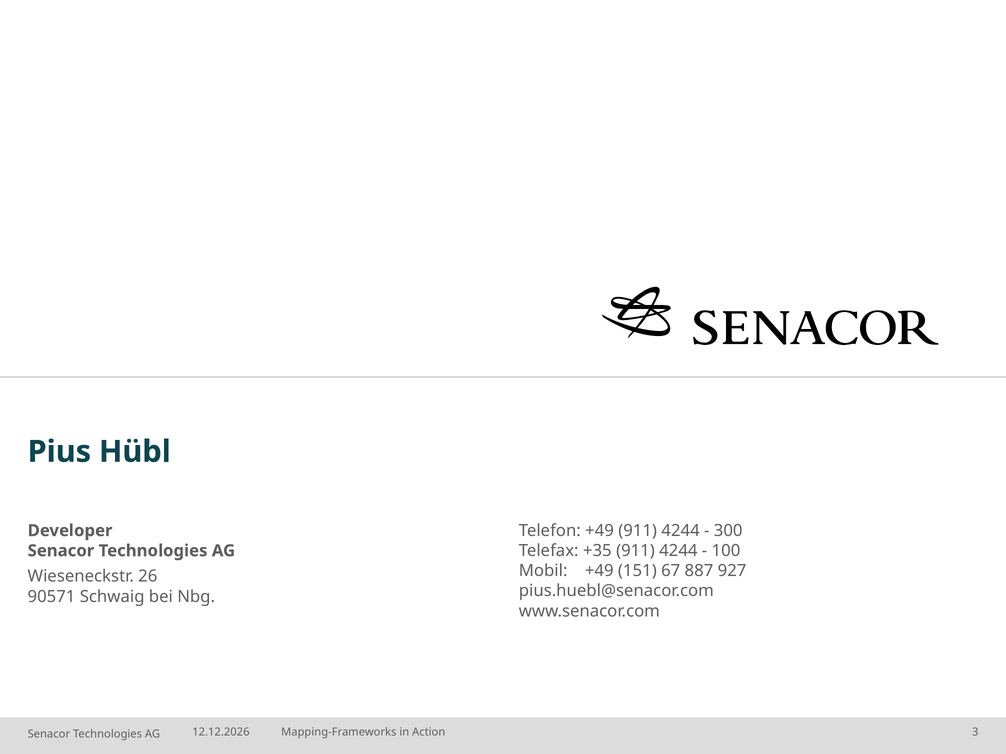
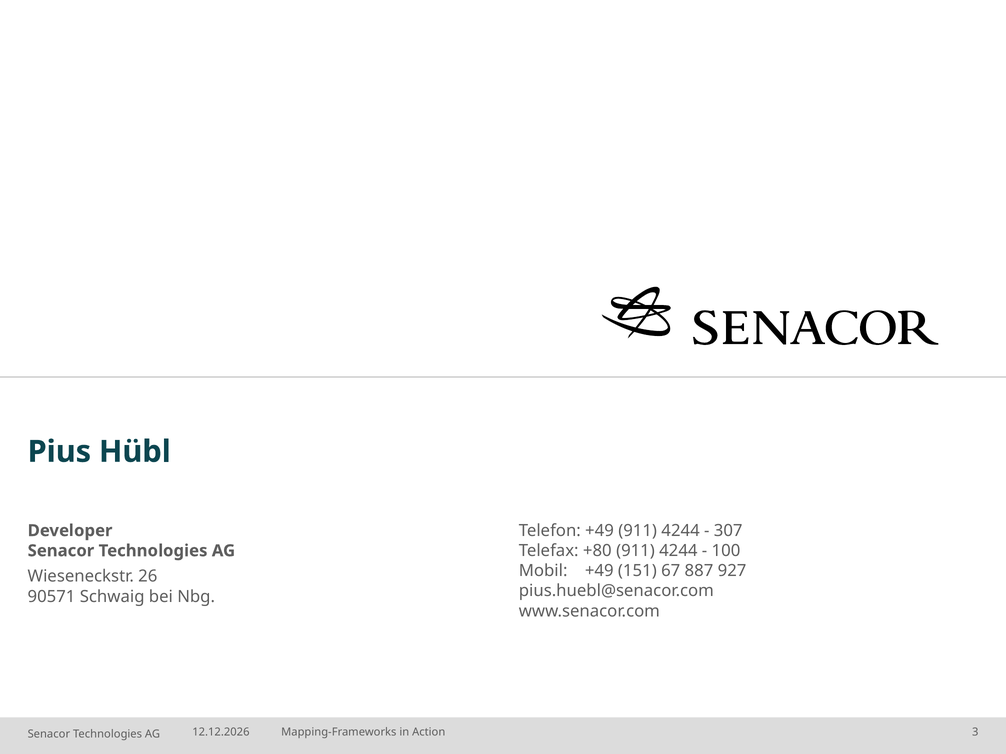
300: 300 -> 307 (728, 531)
+35: +35 -> +80 (597, 551)
